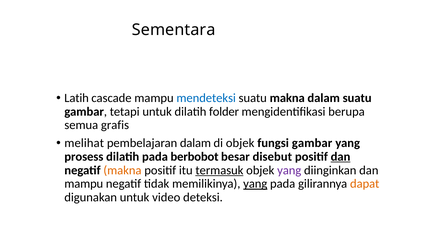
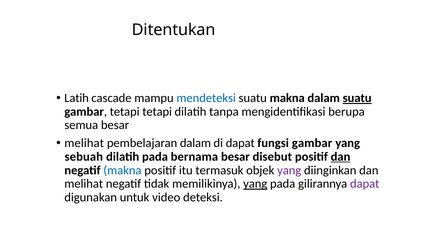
Sementara: Sementara -> Ditentukan (174, 30)
suatu underline: none -> present (357, 98)
tetapi untuk: untuk -> tetapi (157, 112)
folder: folder -> tanpa (224, 112)
semua grafis: grafis -> besar (115, 125)
di objek: objek -> dapat (240, 143)
prosess: prosess -> sebuah (84, 157)
berbobot: berbobot -> bernama (194, 157)
makna colour: orange -> blue (122, 171)
termasuk underline: present -> none (219, 171)
mampu: mampu -> melihat (84, 184)
dapat colour: orange -> purple (365, 184)
